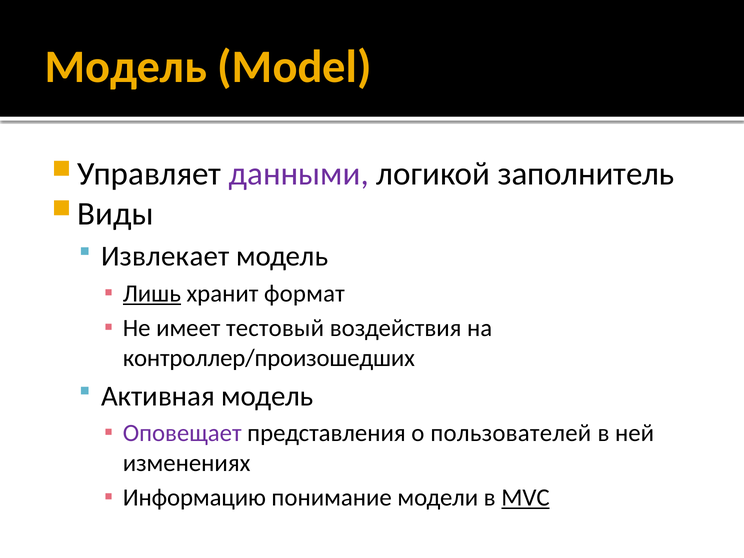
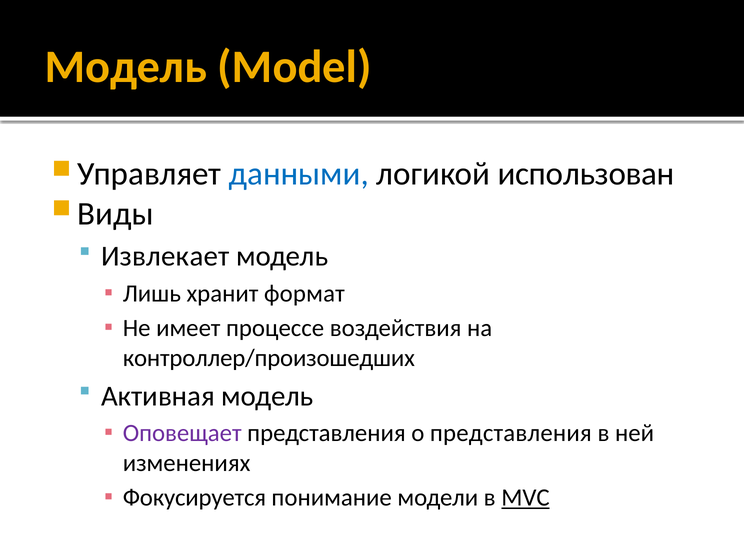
данными colour: purple -> blue (299, 174)
заполнитель: заполнитель -> использован (586, 174)
Лишь underline: present -> none (152, 293)
тестовый: тестовый -> процессе (275, 328)
о пользователей: пользователей -> представления (511, 433)
Информацию: Информацию -> Фокусируется (194, 498)
